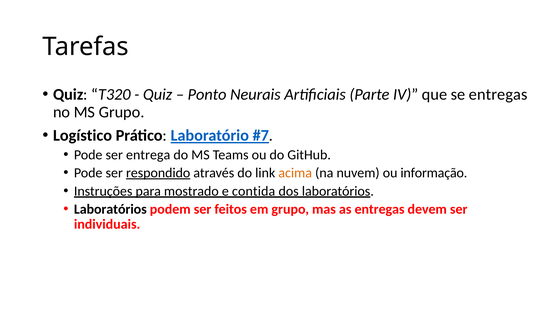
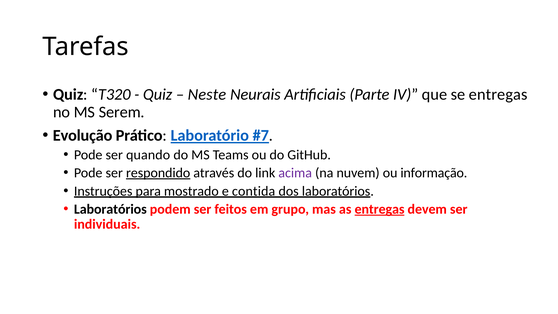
Ponto: Ponto -> Neste (207, 94)
MS Grupo: Grupo -> Serem (122, 112)
Logístico: Logístico -> Evolução (83, 136)
entrega: entrega -> quando (148, 155)
acima colour: orange -> purple (295, 173)
entregas underline: none -> present (380, 209)
